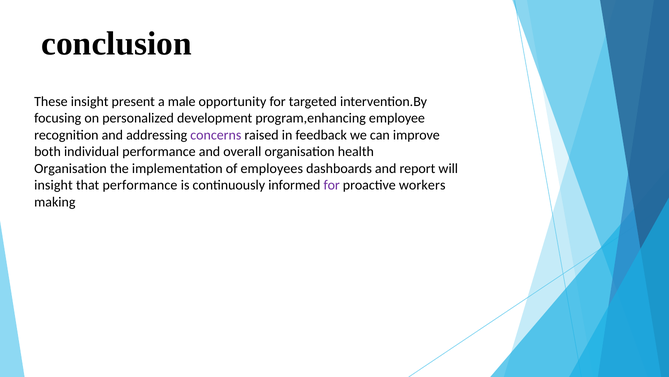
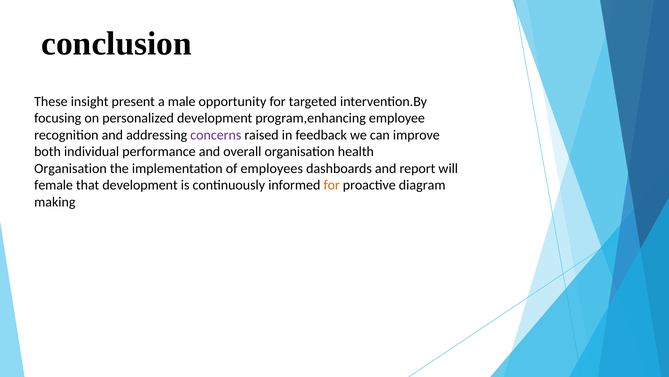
insight: insight -> female (54, 185)
that performance: performance -> development (140, 185)
for colour: purple -> orange (332, 185)
workers: workers -> diagram (422, 185)
